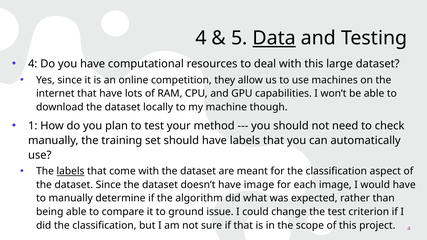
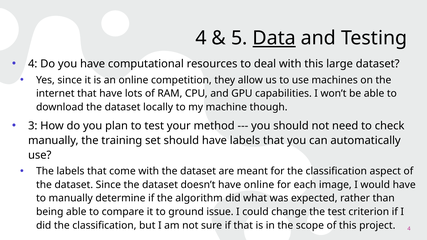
1: 1 -> 3 (33, 126)
labels underline: present -> none (70, 171)
have image: image -> online (259, 185)
